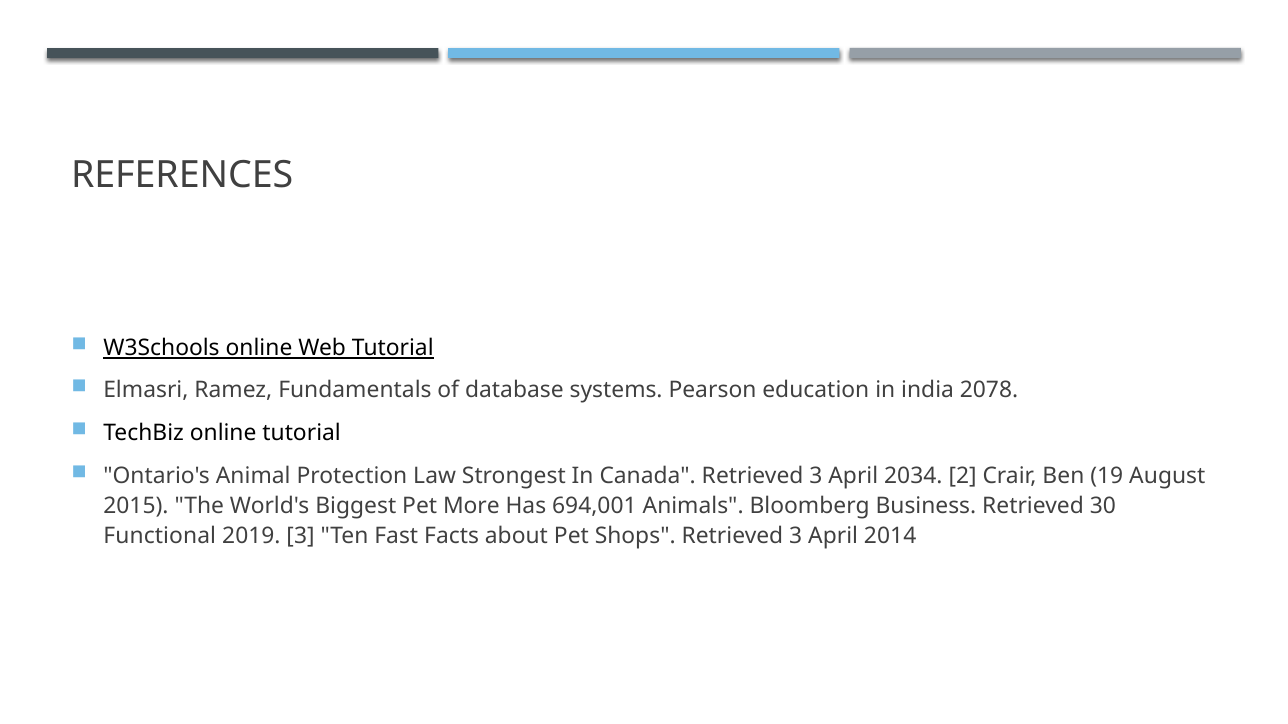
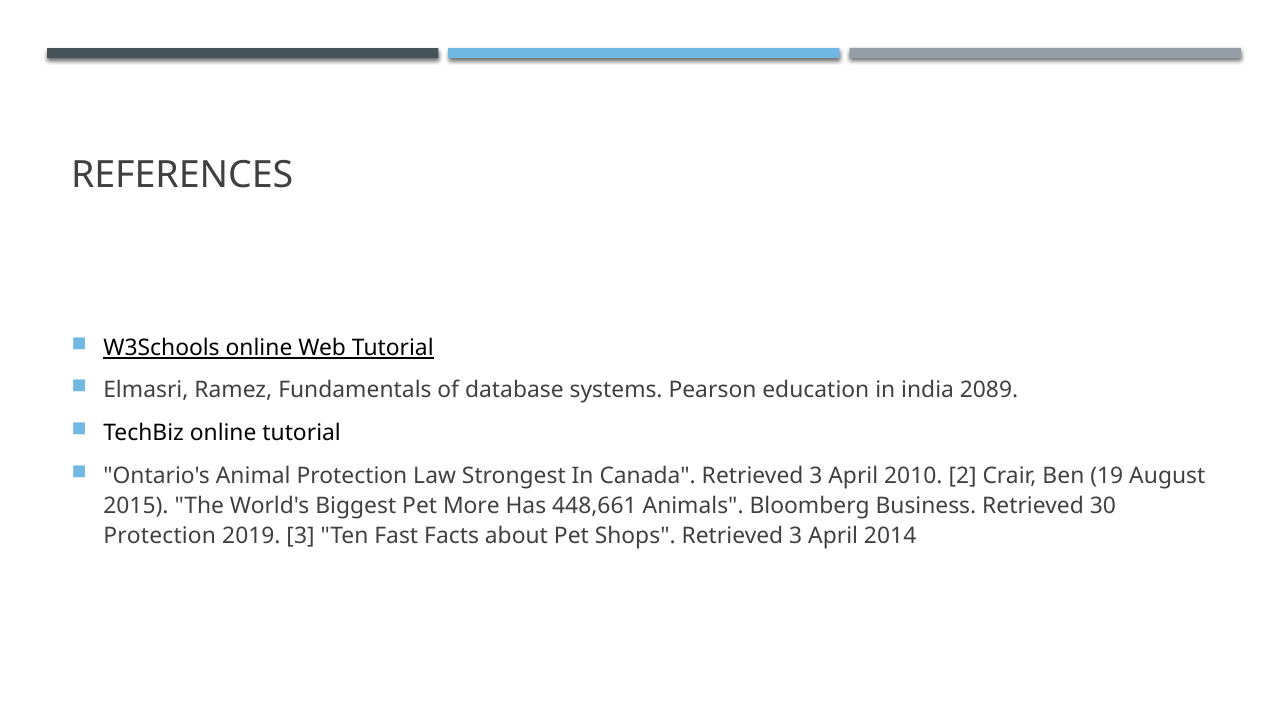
2078: 2078 -> 2089 (989, 391)
2034: 2034 -> 2010 (913, 476)
694,001: 694,001 -> 448,661 (594, 506)
Functional: Functional -> Protection (160, 536)
